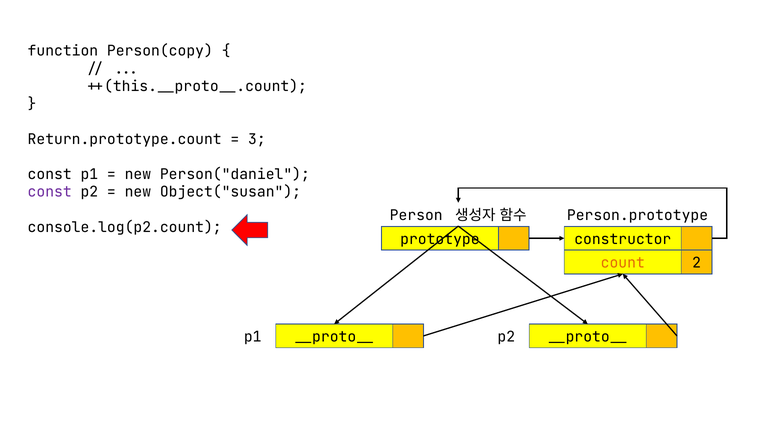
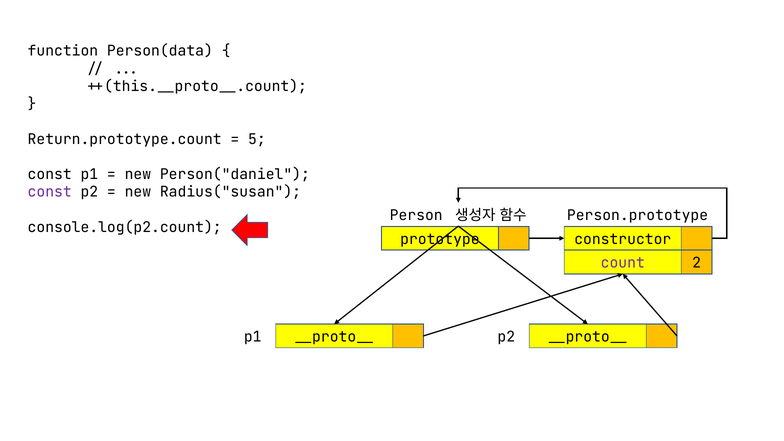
Person(copy: Person(copy -> Person(data (160, 51)
3: 3 -> 5 (257, 139)
Object("susan: Object("susan -> Radius("susan (230, 192)
count colour: orange -> purple (623, 263)
